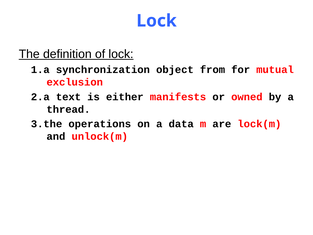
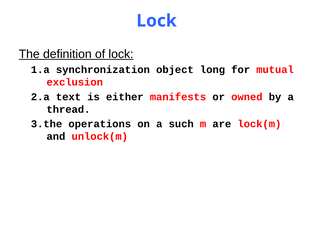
from: from -> long (213, 70)
data: data -> such (181, 124)
